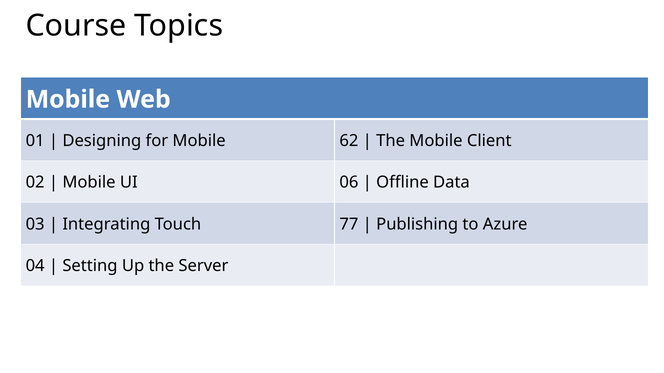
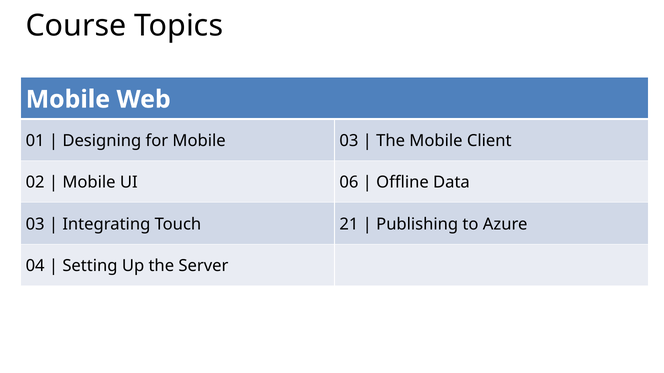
Mobile 62: 62 -> 03 (349, 141)
77: 77 -> 21 (349, 224)
